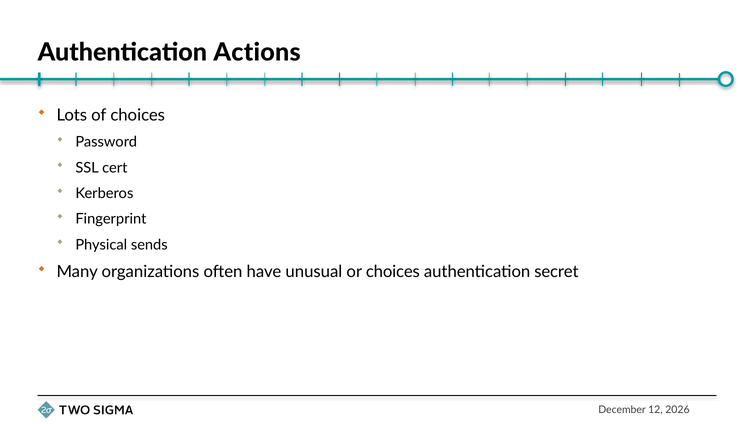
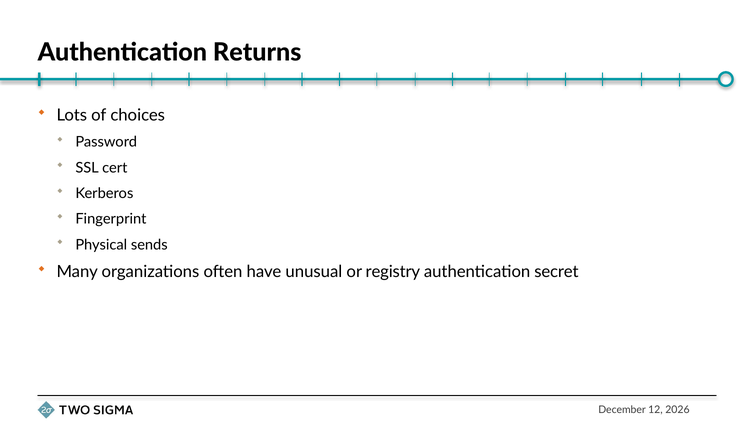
Actions: Actions -> Returns (257, 52)
or choices: choices -> registry (393, 272)
